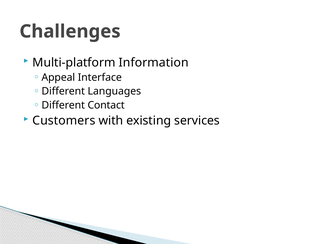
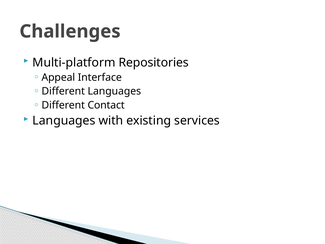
Information: Information -> Repositories (154, 62)
Customers: Customers -> Languages (64, 121)
